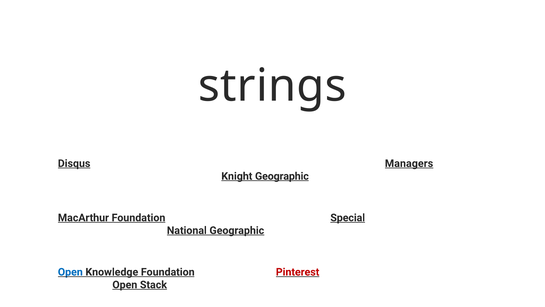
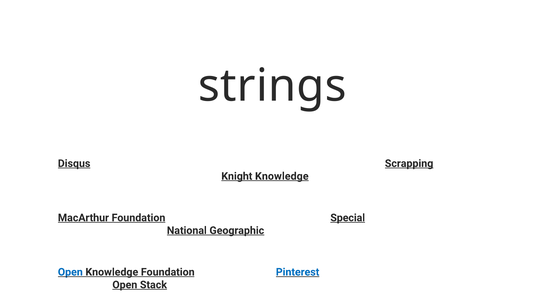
Managers: Managers -> Scrapping (409, 163)
Knight Geographic: Geographic -> Knowledge (282, 176)
Pinterest colour: red -> blue (298, 272)
